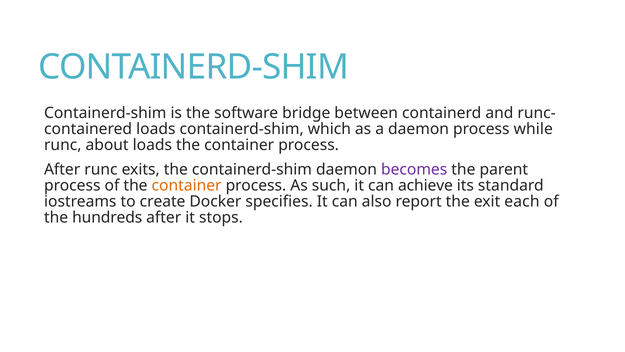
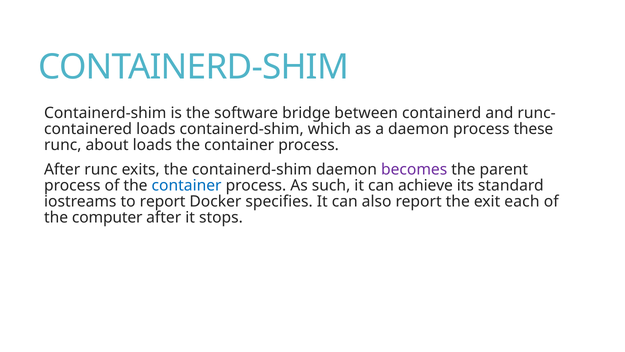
while: while -> these (533, 129)
container colour: orange -> blue (187, 185)
to create: create -> report (163, 201)
hundreds: hundreds -> computer (107, 217)
